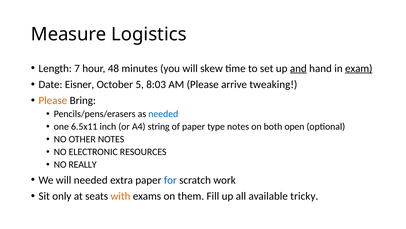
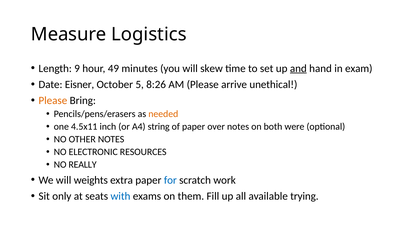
7: 7 -> 9 (77, 68)
48: 48 -> 49 (113, 68)
exam underline: present -> none (359, 68)
8:03: 8:03 -> 8:26 (156, 84)
tweaking: tweaking -> unethical (273, 84)
needed colour: blue -> orange (163, 114)
6.5x11: 6.5x11 -> 4.5x11 (84, 126)
type: type -> over (216, 126)
open: open -> were (294, 126)
will needed: needed -> weights (91, 180)
with colour: orange -> blue (120, 196)
tricky: tricky -> trying (304, 196)
